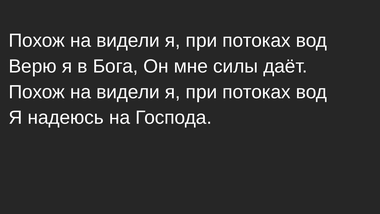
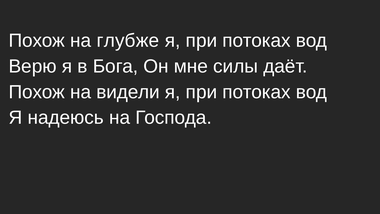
видели: видели -> глубже (128, 41)
